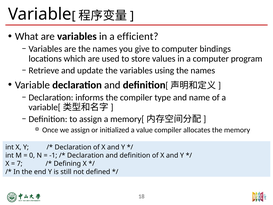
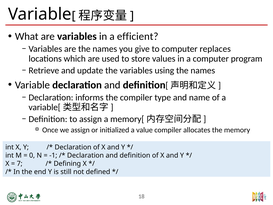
bindings: bindings -> replaces (215, 49)
